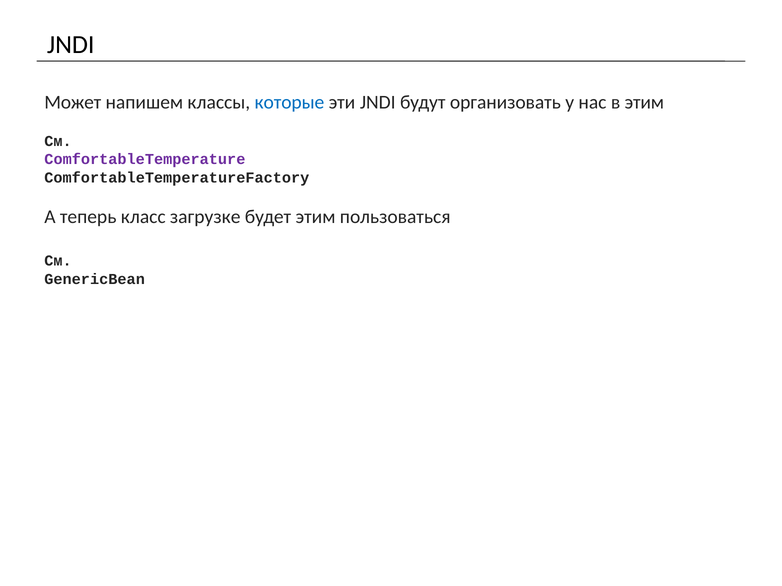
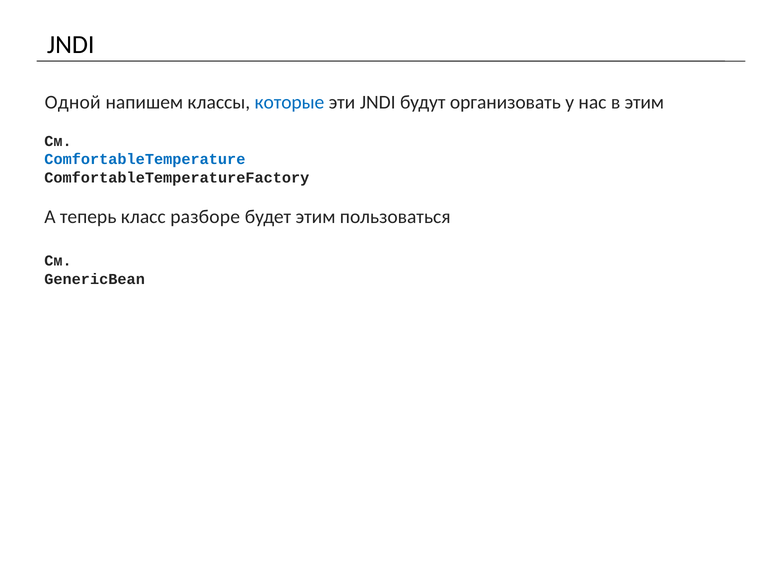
Может: Может -> Одной (73, 102)
ComfortableTemperature colour: purple -> blue (145, 160)
загрузке: загрузке -> разборе (205, 217)
